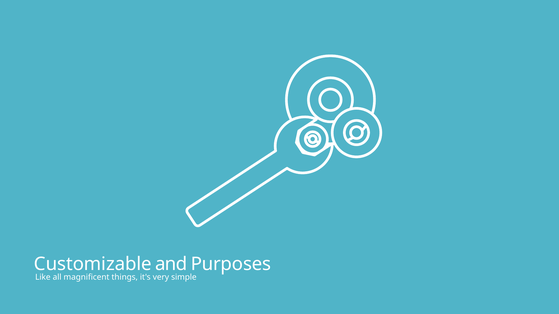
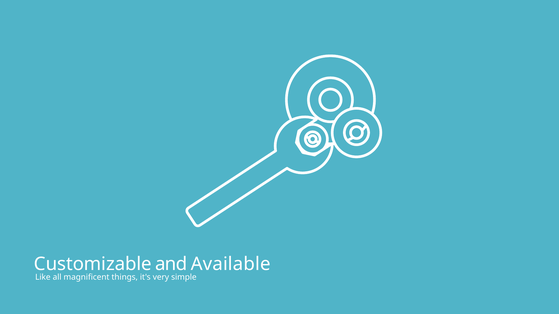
Purposes: Purposes -> Available (231, 264)
